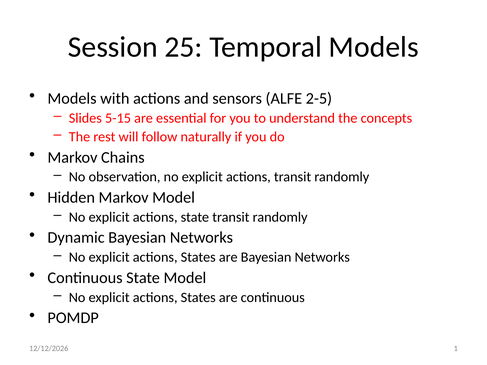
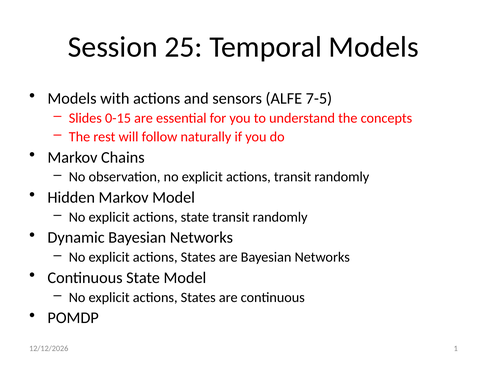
2-5: 2-5 -> 7-5 (319, 99)
5-15: 5-15 -> 0-15 (118, 118)
